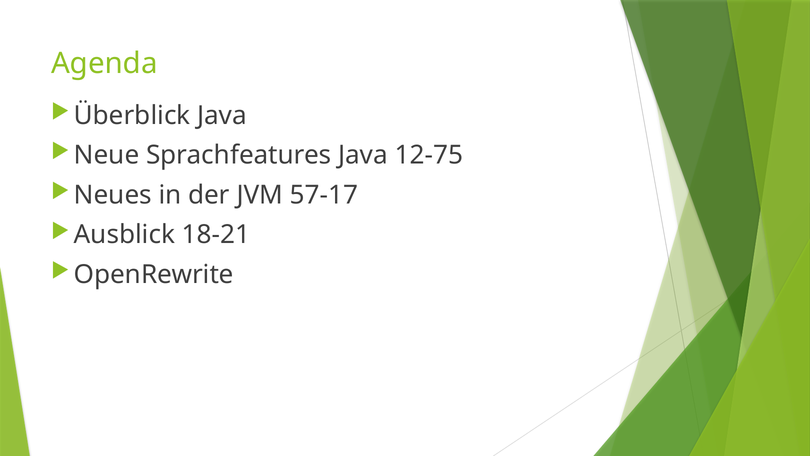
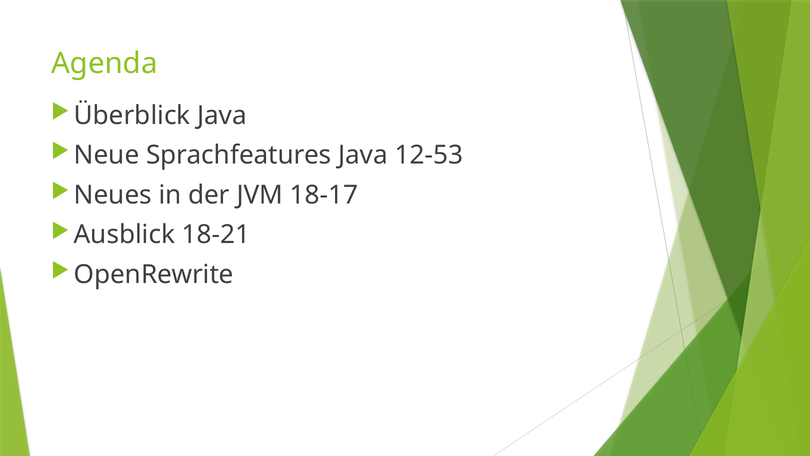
12-75: 12-75 -> 12-53 (429, 155)
57-17: 57-17 -> 18-17 (324, 195)
